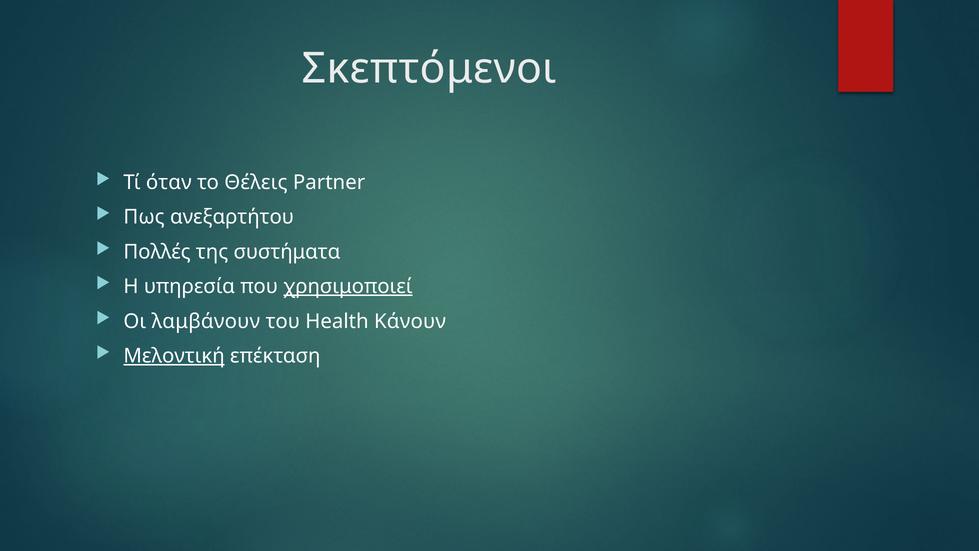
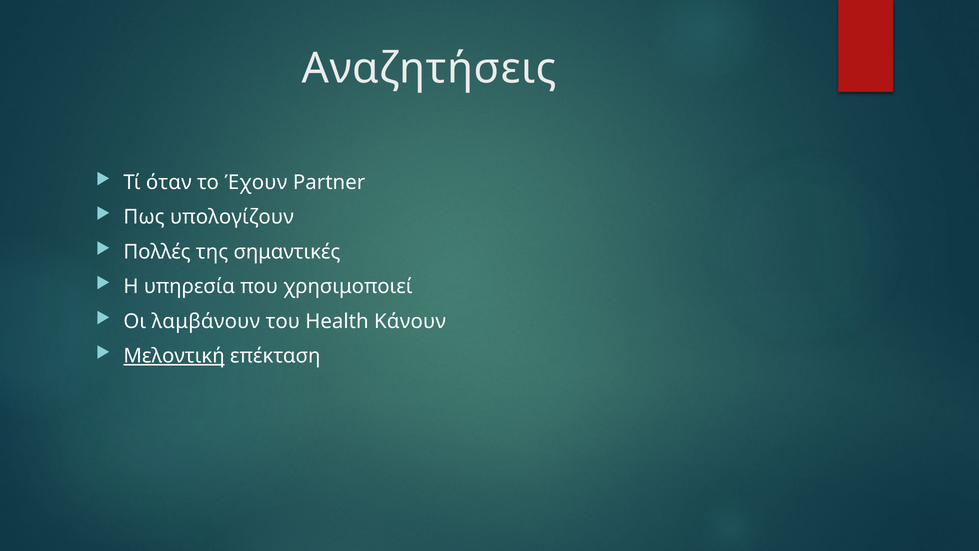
Σκεπτόμενοι: Σκεπτόμενοι -> Αναζητήσεις (429, 69)
Θέλεις: Θέλεις -> Έχουν (256, 182)
ανεξαρτήτου: ανεξαρτήτου -> υπολογίζουν (232, 217)
συστήματα: συστήματα -> σημαντικές (287, 252)
χρησιμοποιεί underline: present -> none (348, 286)
